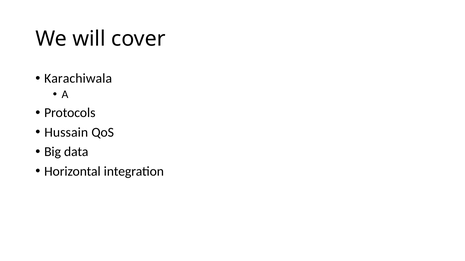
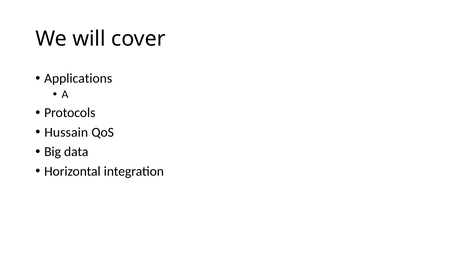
Karachiwala: Karachiwala -> Applications (78, 79)
